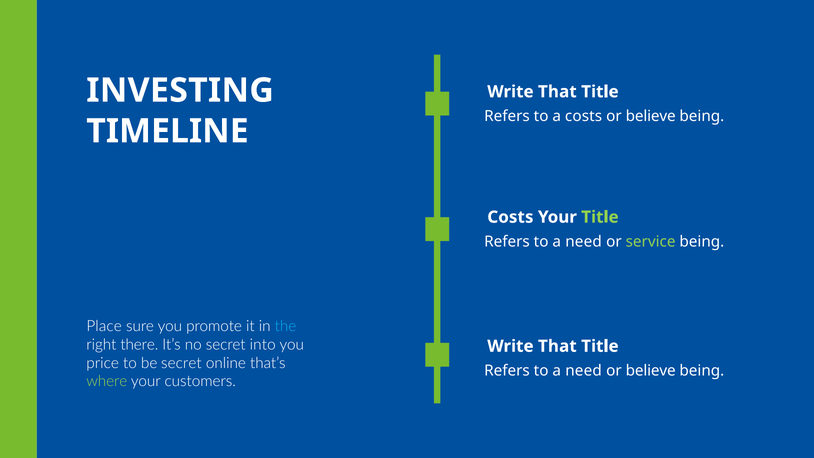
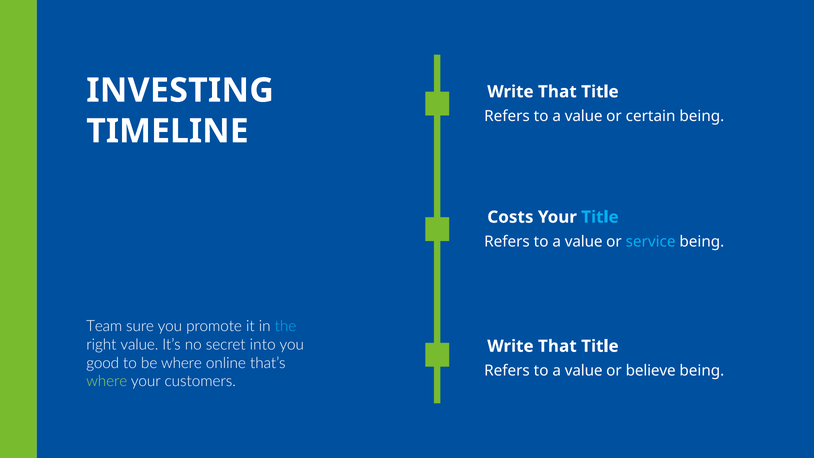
costs: costs -> value (584, 116)
believe: believe -> certain (651, 116)
Title colour: light green -> light blue (600, 217)
need: need -> value (584, 242)
service colour: light green -> light blue (651, 242)
Place: Place -> Team (104, 326)
right there: there -> value (139, 345)
price: price -> good (103, 363)
be secret: secret -> where (181, 363)
need: need -> value (584, 371)
